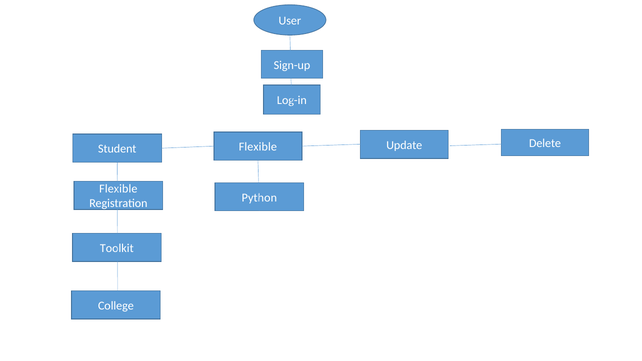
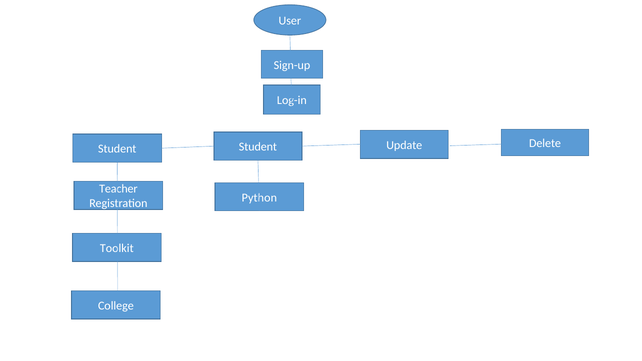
Student Flexible: Flexible -> Student (258, 147)
Flexible: Flexible -> Teacher (118, 189)
